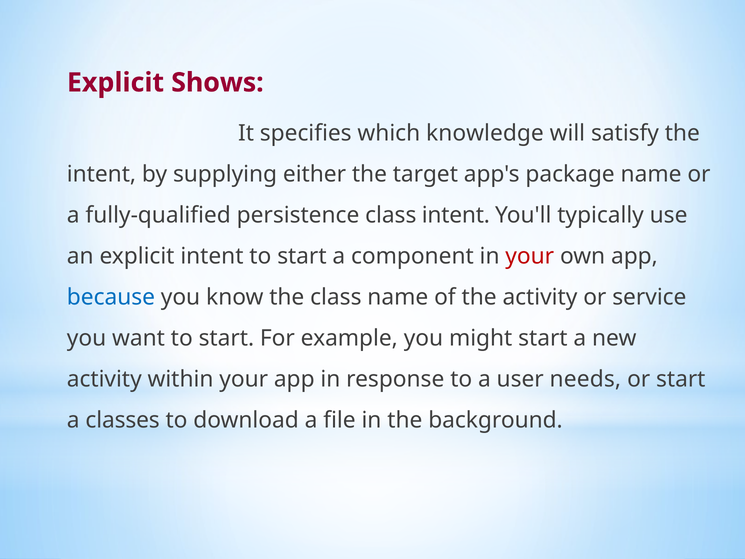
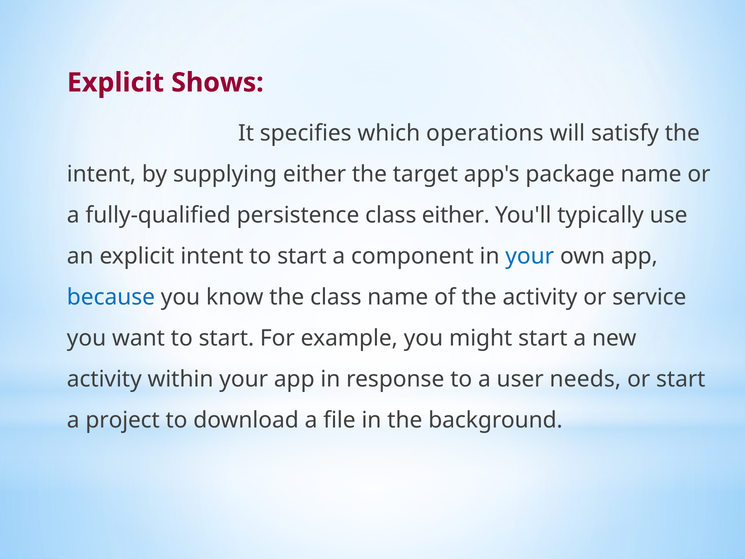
knowledge: knowledge -> operations (485, 133)
class intent: intent -> either (456, 215)
your colour: red -> blue (530, 256)
classes: classes -> project (123, 420)
